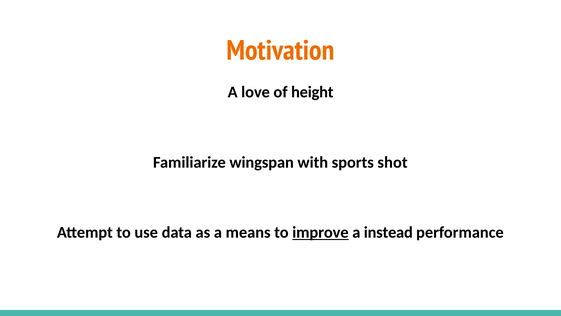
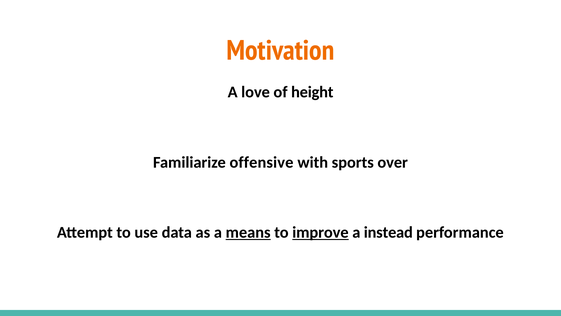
wingspan: wingspan -> offensive (261, 162)
shot: shot -> over (393, 162)
means underline: none -> present (248, 232)
